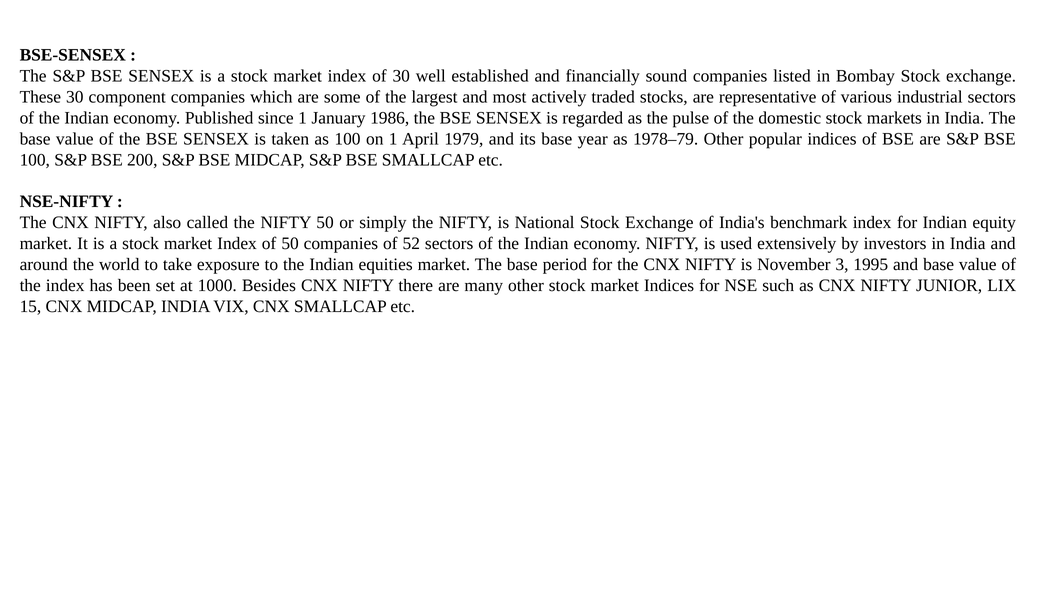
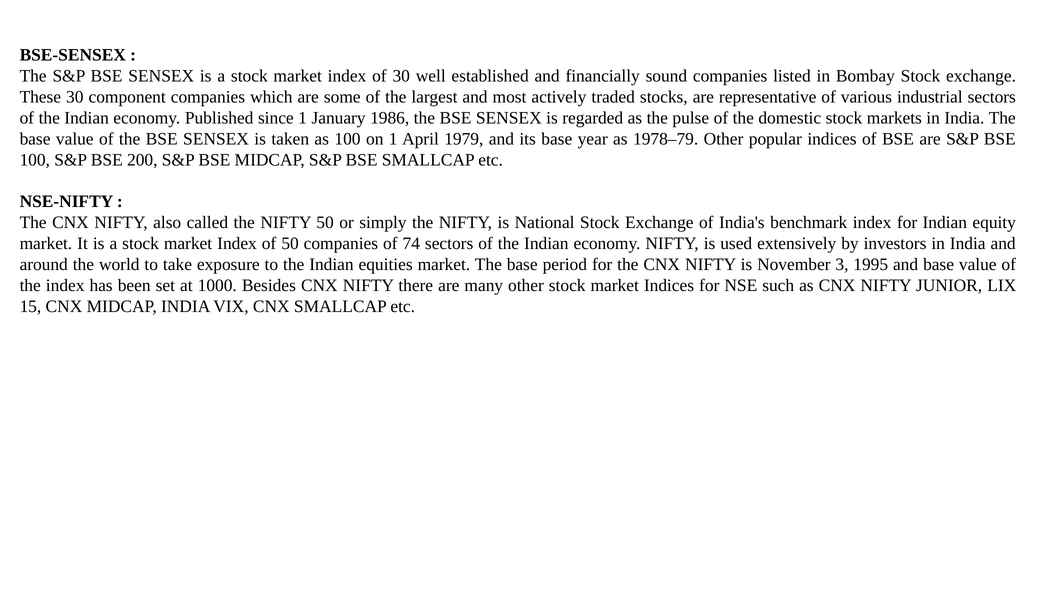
52: 52 -> 74 (411, 244)
